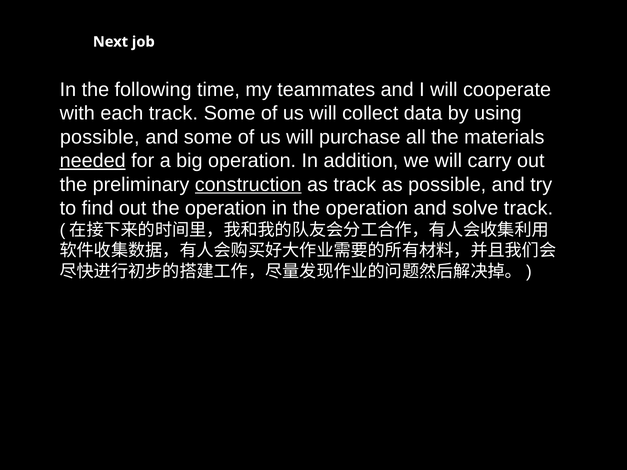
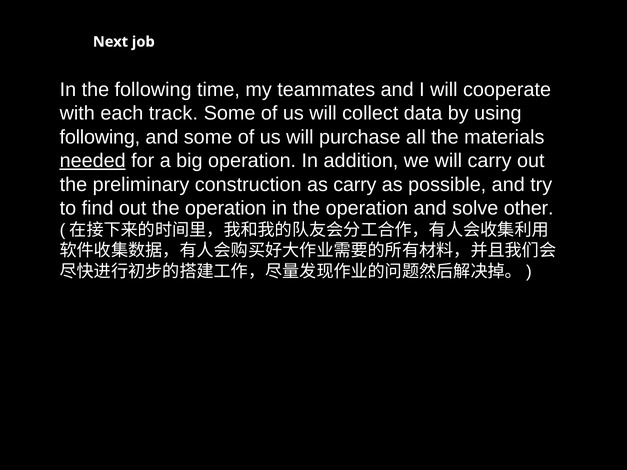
possible: possible -> following (100, 137)
construction underline: present -> none (248, 185)
as track: track -> carry (355, 185)
solve track: track -> other (529, 208)
